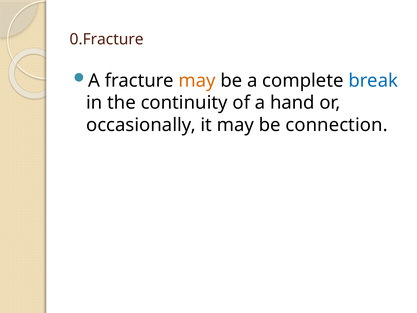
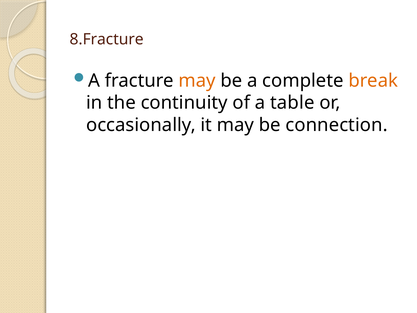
0.Fracture: 0.Fracture -> 8.Fracture (107, 39)
break colour: blue -> orange (373, 81)
hand: hand -> table (292, 103)
